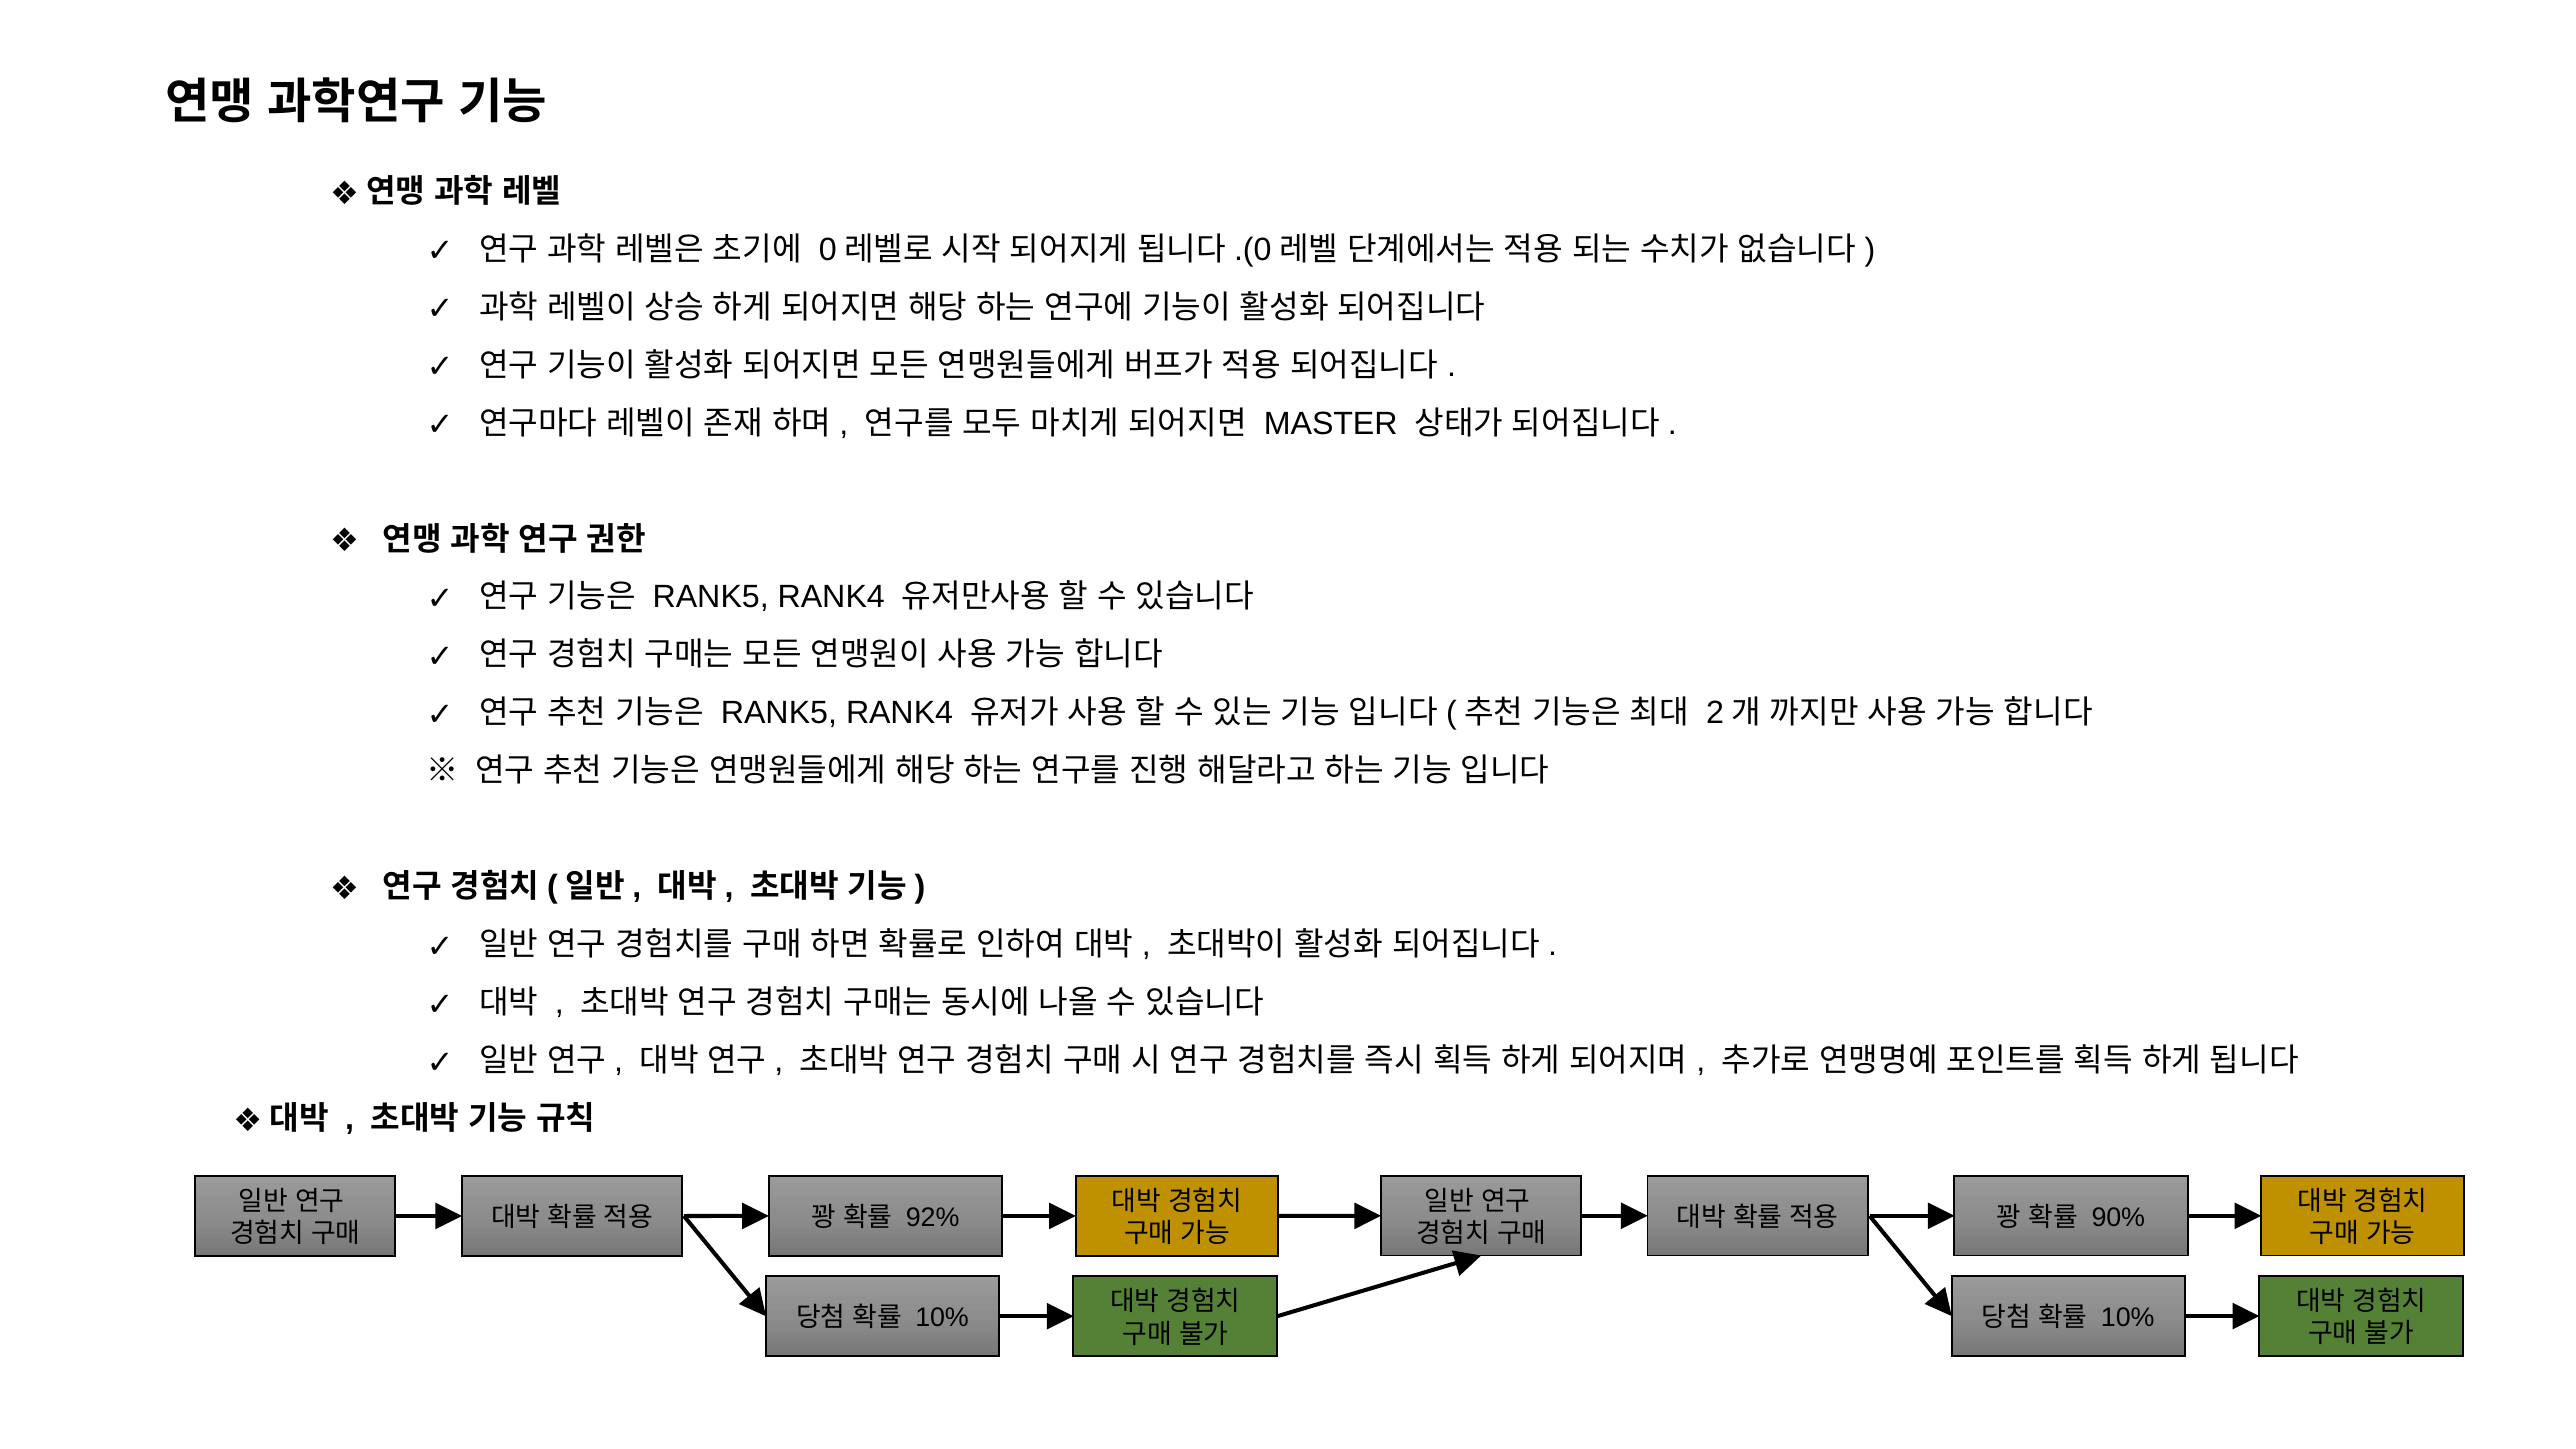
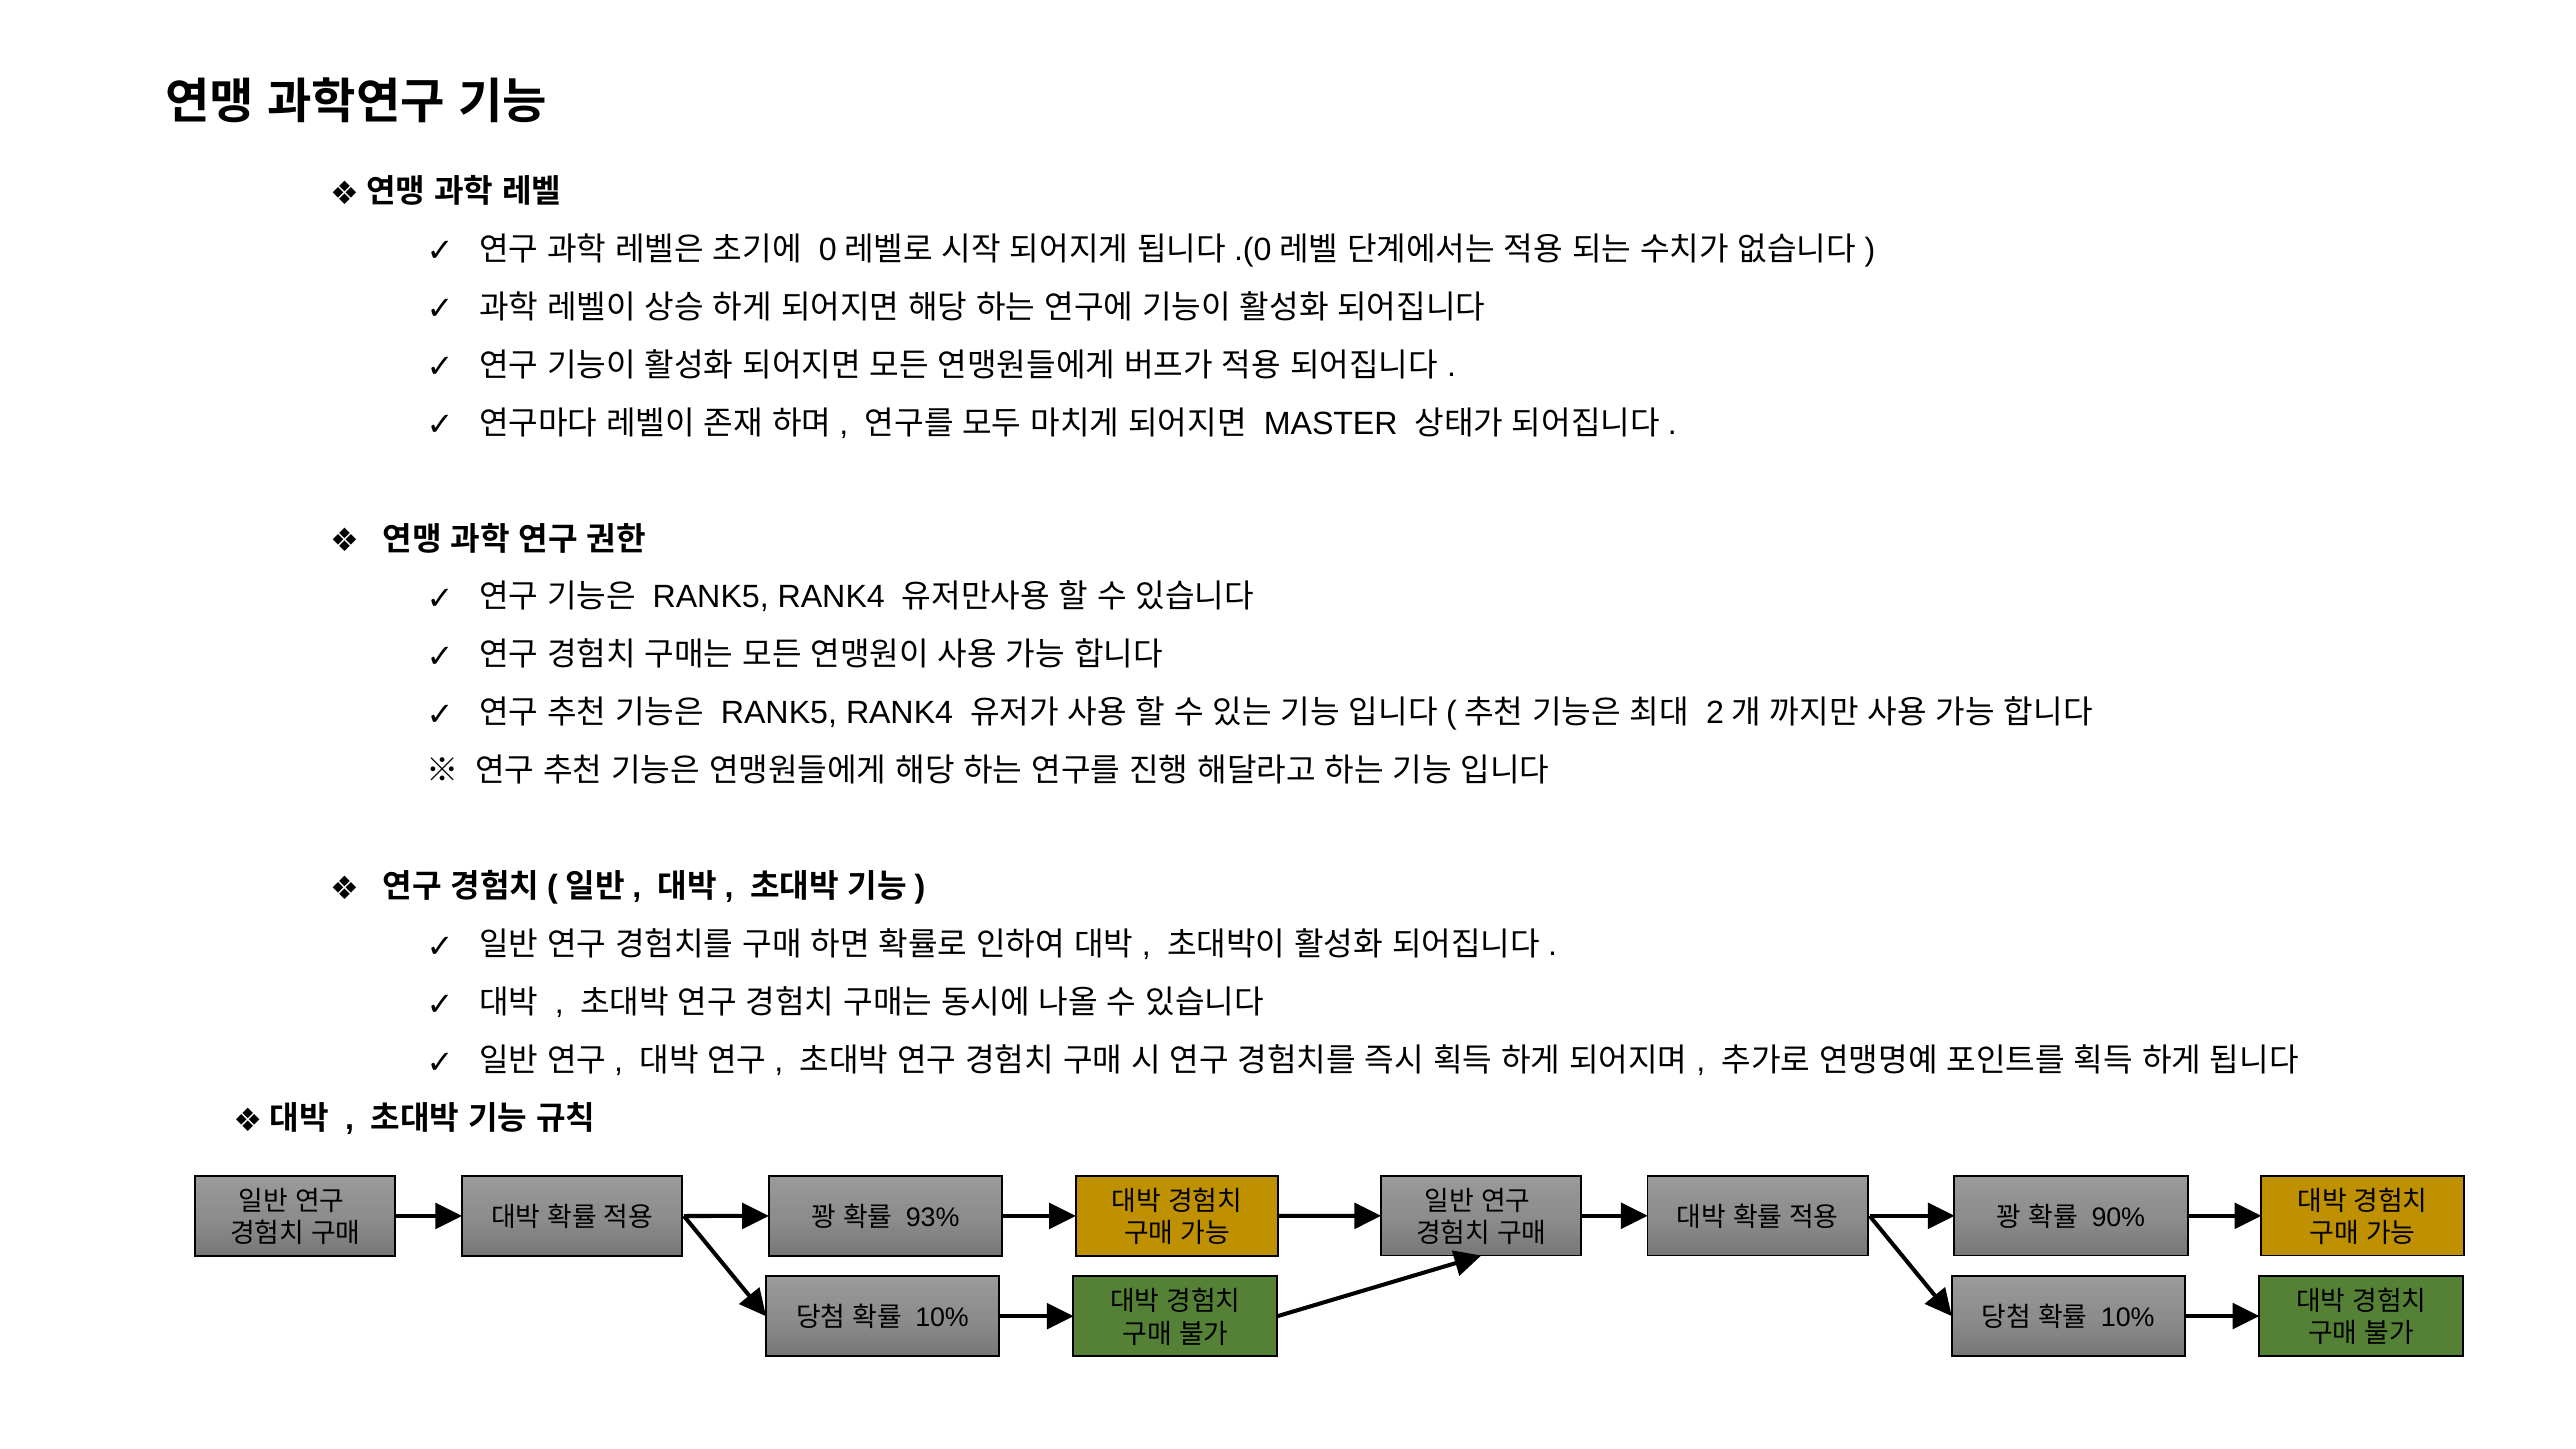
92%: 92% -> 93% (933, 1218)
